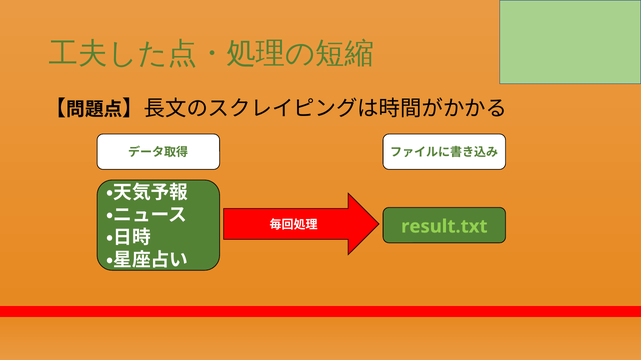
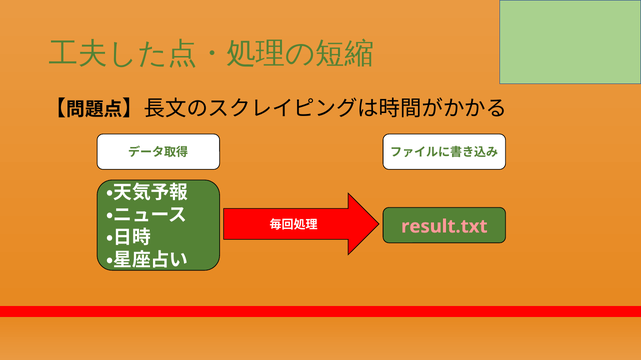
result.txt colour: light green -> pink (444, 227)
